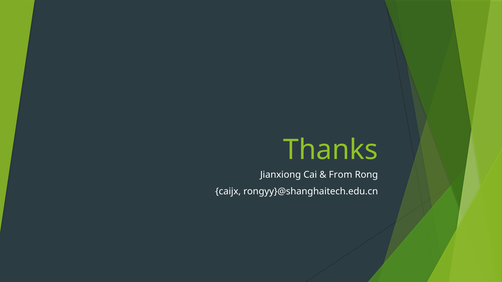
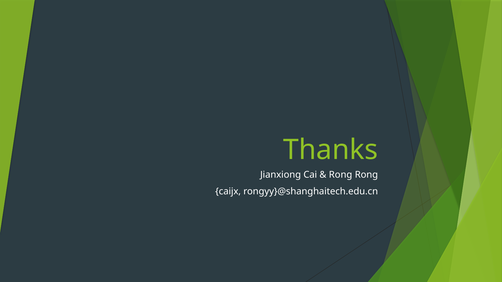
From: From -> Rong (341, 175)
